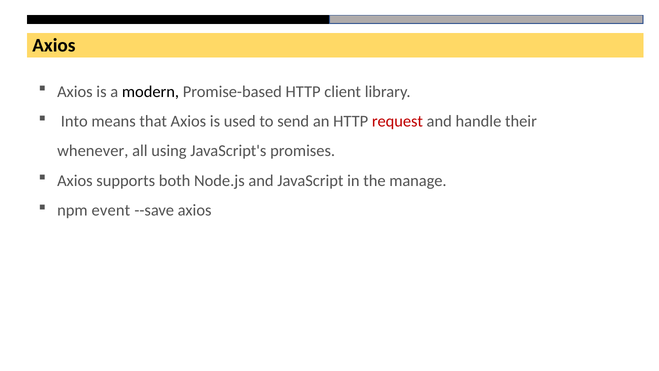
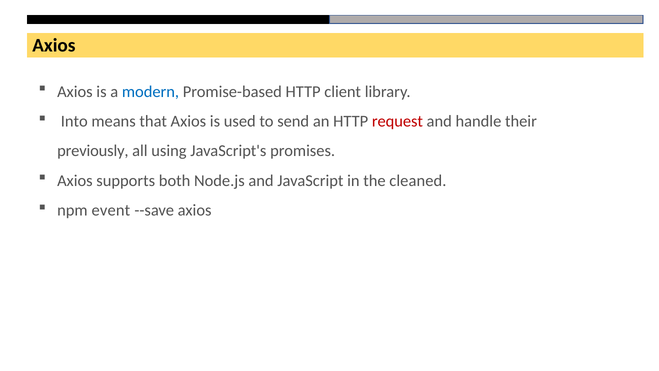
modern colour: black -> blue (151, 92)
whenever: whenever -> previously (93, 151)
manage: manage -> cleaned (418, 180)
